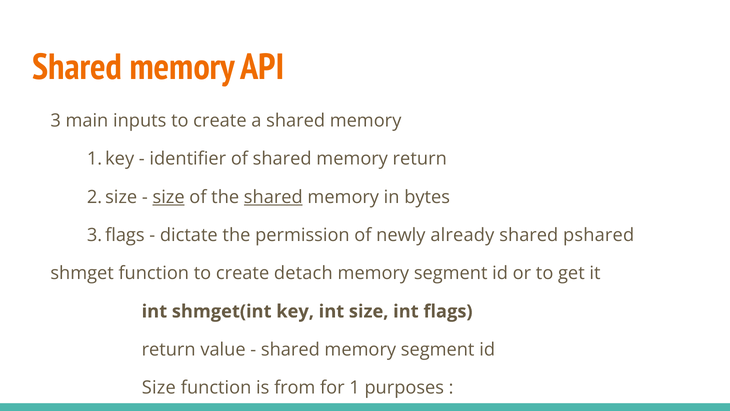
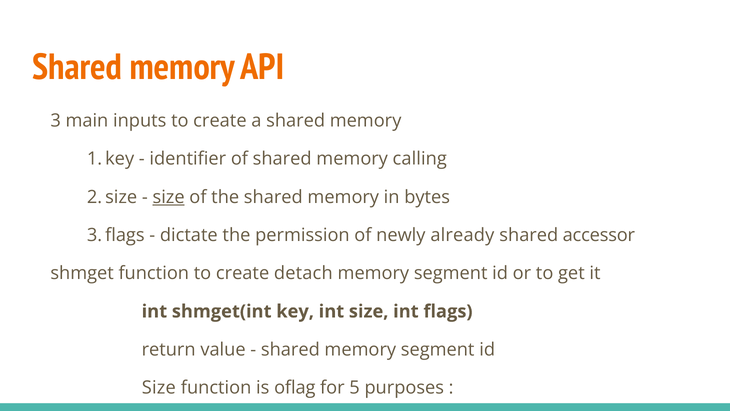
memory return: return -> calling (420, 159)
shared underline: present -> none (273, 197)
pshared: pshared -> accessor (599, 235)
from: from -> oflag (295, 387)
1: 1 -> 5 (355, 387)
